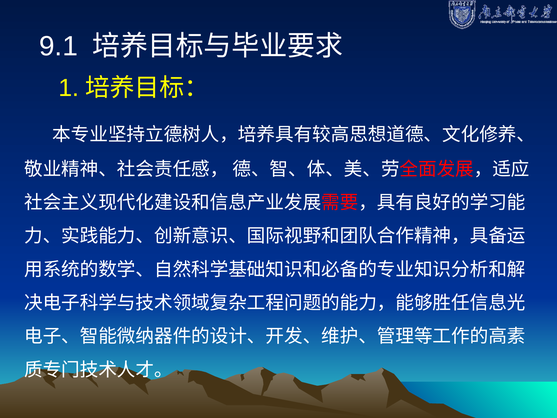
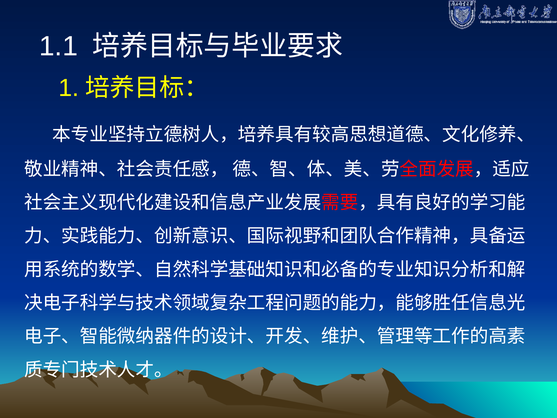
9.1: 9.1 -> 1.1 (58, 46)
